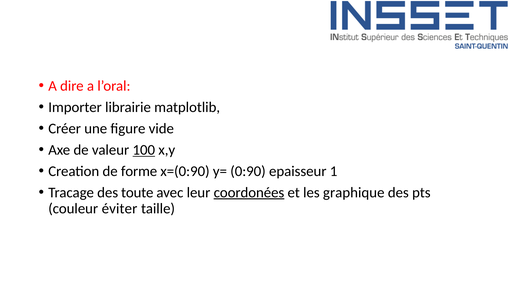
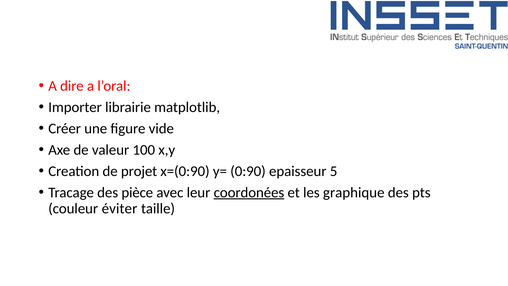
100 underline: present -> none (144, 150)
forme: forme -> projet (139, 171)
1: 1 -> 5 (334, 171)
toute: toute -> pièce (137, 192)
